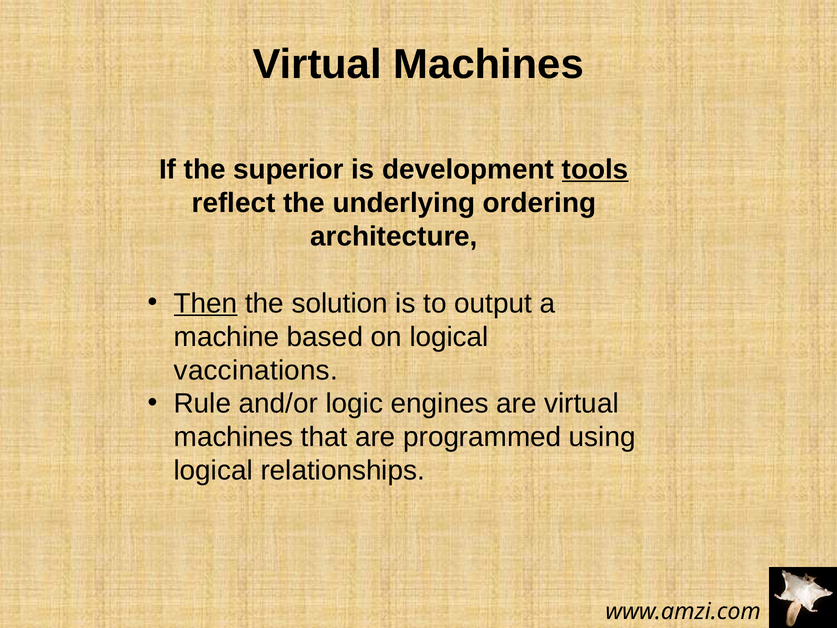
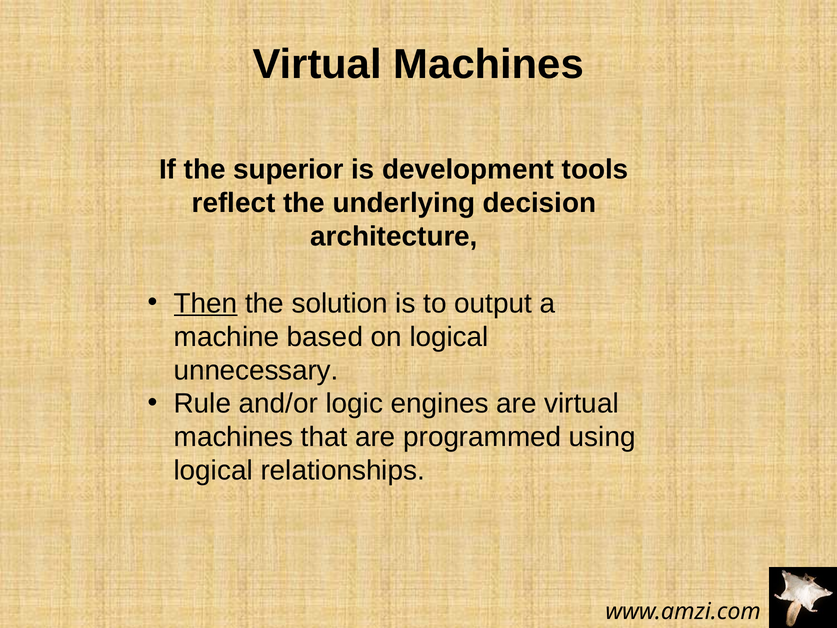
tools underline: present -> none (595, 169)
ordering: ordering -> decision (540, 203)
vaccinations: vaccinations -> unnecessary (256, 370)
